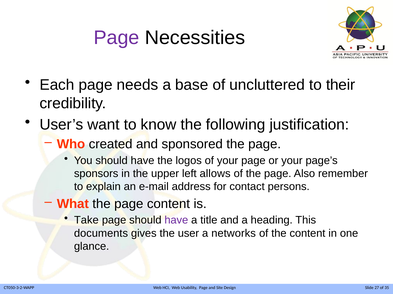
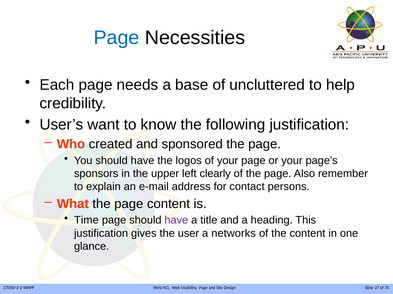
Page colour: purple -> blue (116, 38)
their: their -> help (340, 85)
allows: allows -> clearly (215, 174)
Take: Take -> Time (86, 221)
documents: documents -> justification (101, 234)
